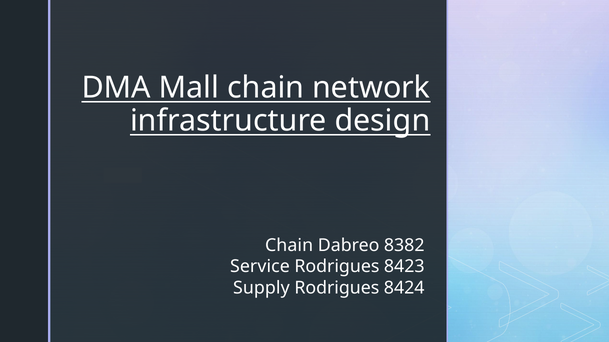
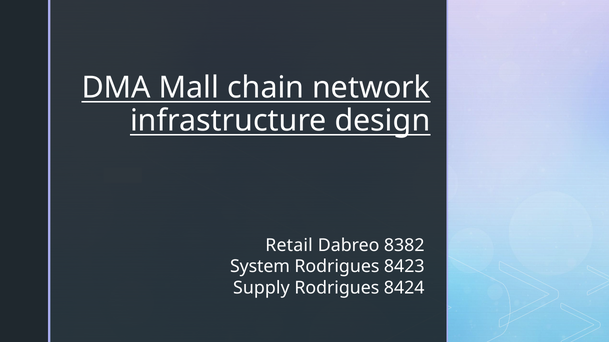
Chain: Chain -> Retail (289, 246)
Service: Service -> System (260, 267)
